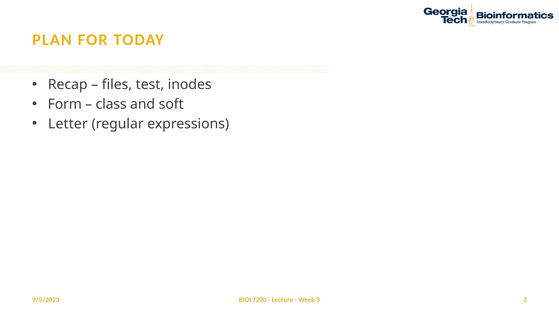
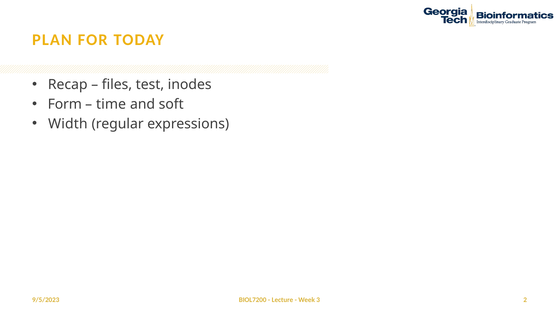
class: class -> time (111, 104)
Letter: Letter -> Width (68, 124)
